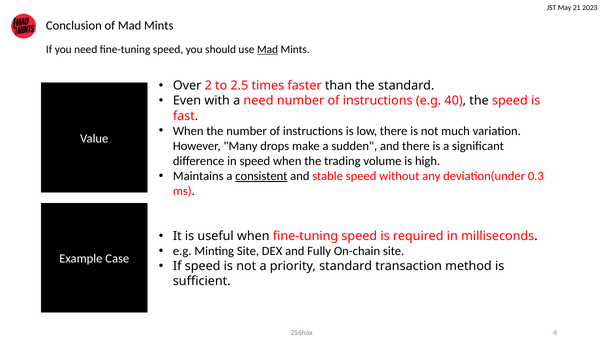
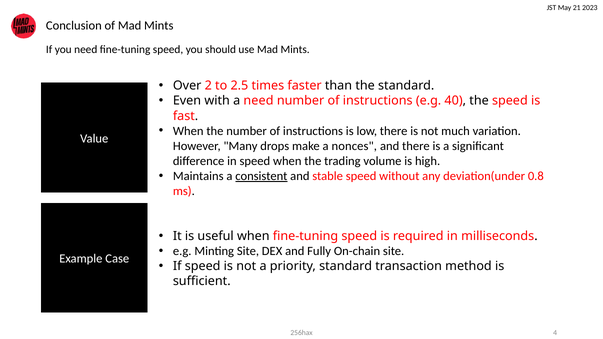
Mad underline: present -> none (268, 50)
sudden: sudden -> nonces (354, 146)
0.3: 0.3 -> 0.8 (536, 176)
